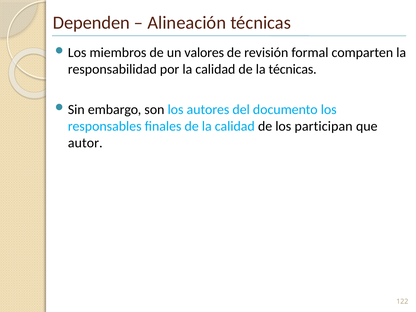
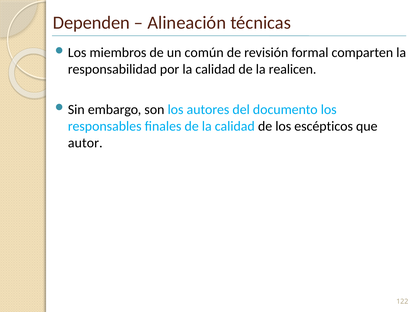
valores: valores -> común (204, 53)
la técnicas: técnicas -> realicen (293, 69)
participan: participan -> escépticos (324, 126)
